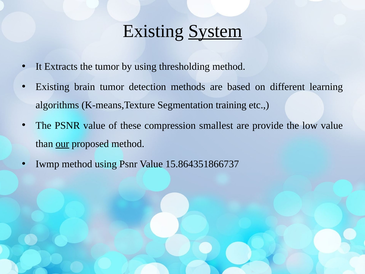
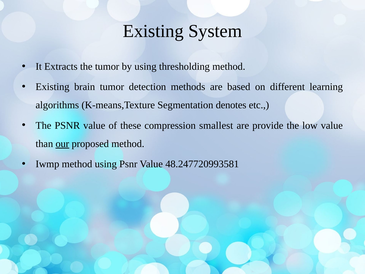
System underline: present -> none (215, 31)
training: training -> denotes (231, 105)
15.864351866737: 15.864351866737 -> 48.247720993581 (202, 164)
